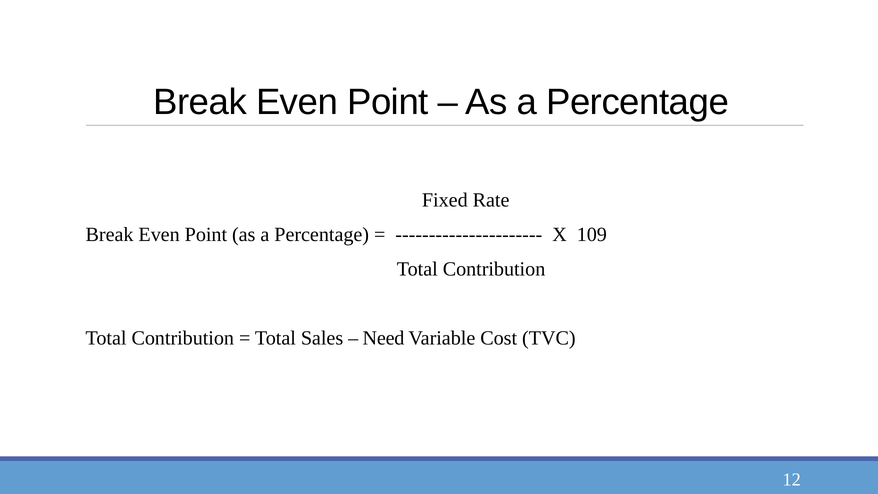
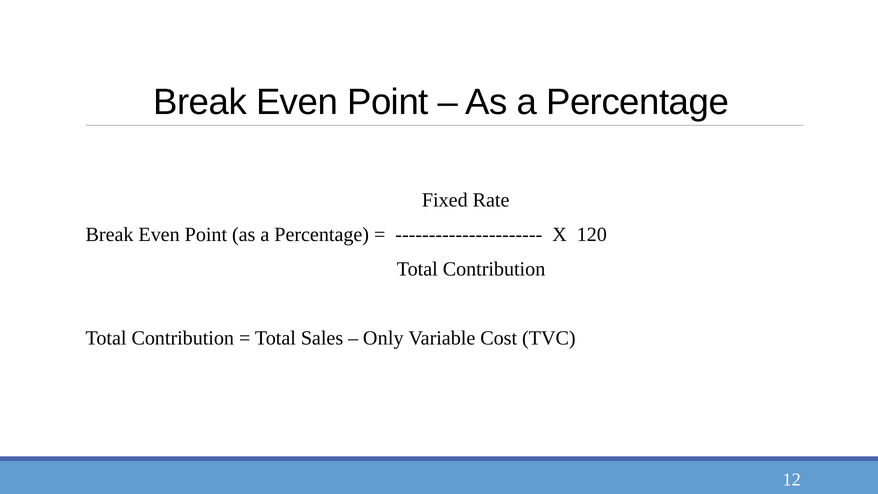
109: 109 -> 120 (592, 235)
Need: Need -> Only (383, 338)
